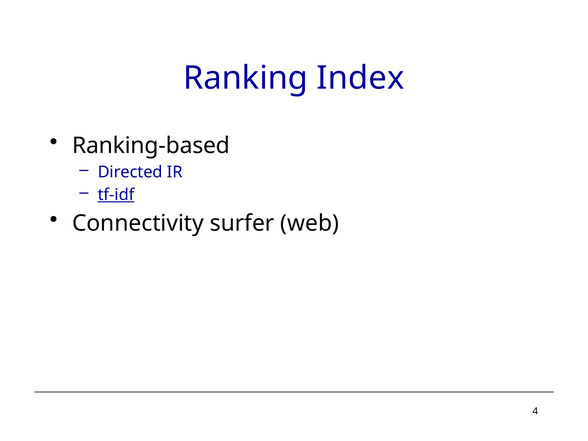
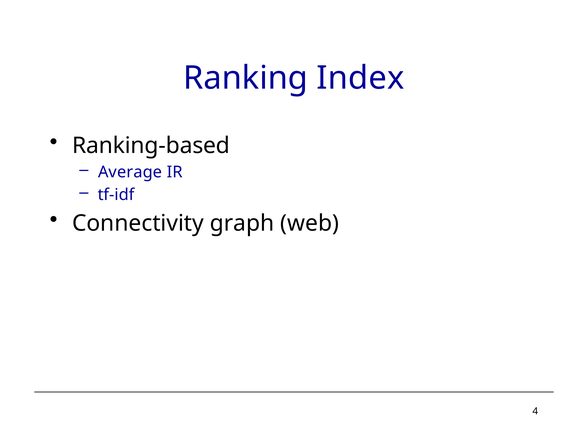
Directed: Directed -> Average (130, 172)
tf-idf underline: present -> none (116, 195)
surfer: surfer -> graph (242, 223)
